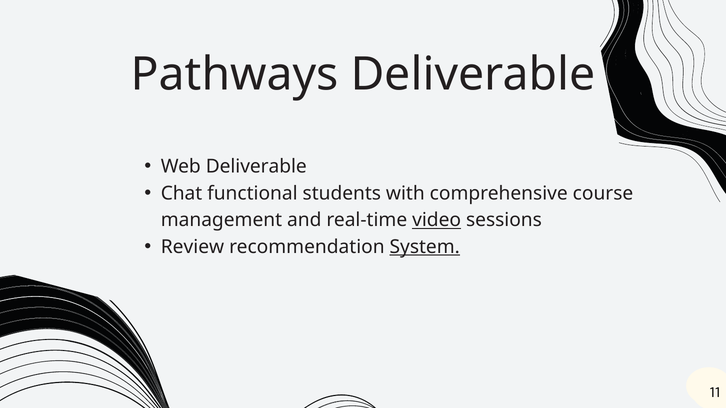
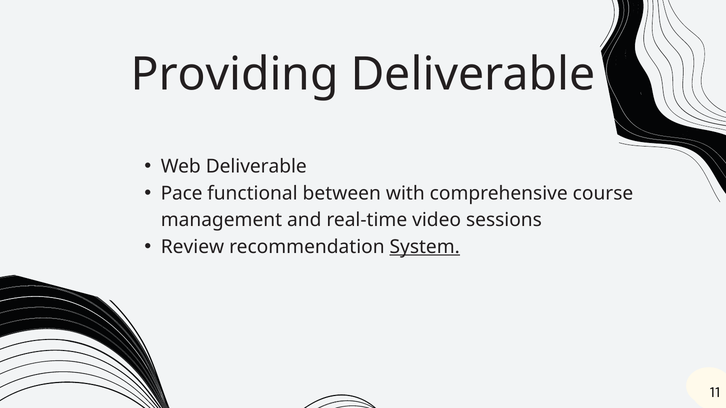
Pathways: Pathways -> Providing (235, 74)
Chat: Chat -> Pace (182, 193)
students: students -> between (342, 193)
video underline: present -> none (437, 220)
